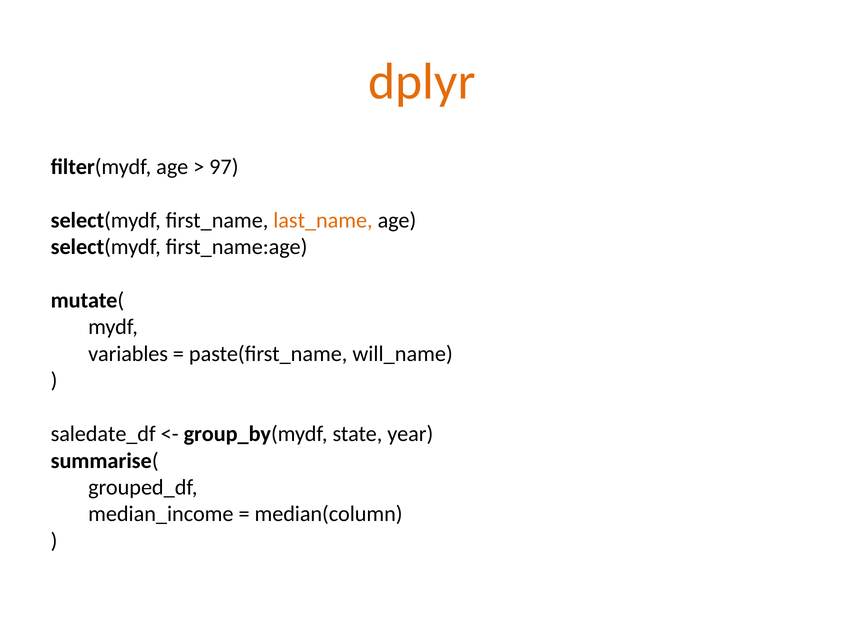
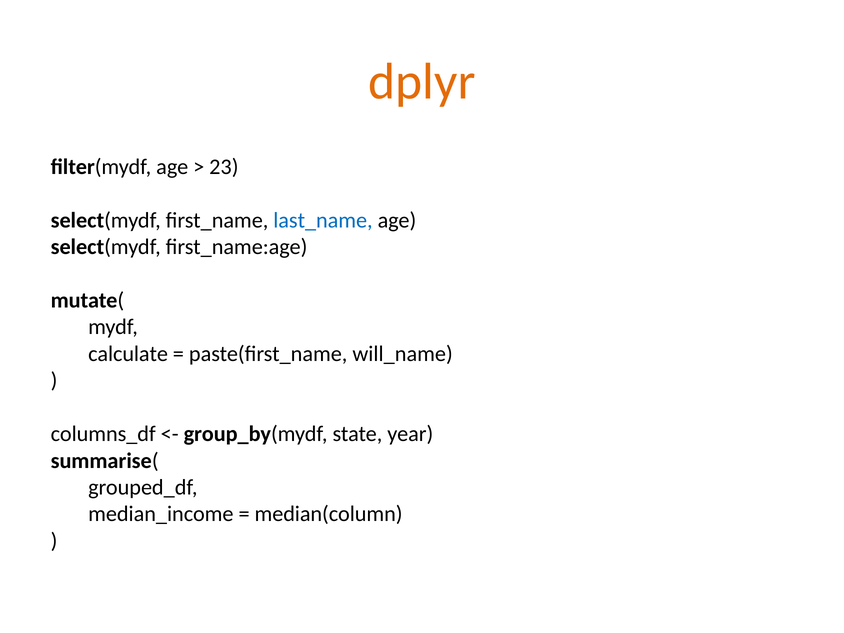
97: 97 -> 23 (224, 167)
last_name colour: orange -> blue (323, 220)
variables: variables -> calculate (128, 354)
saledate_df: saledate_df -> columns_df (103, 434)
